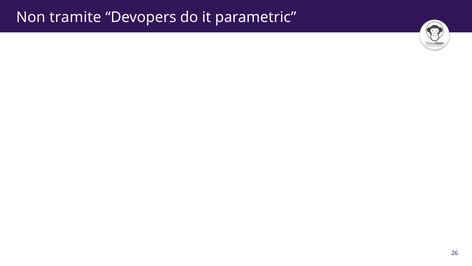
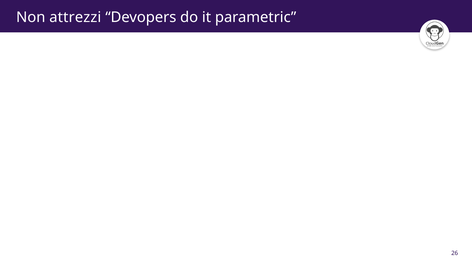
tramite: tramite -> attrezzi (75, 17)
